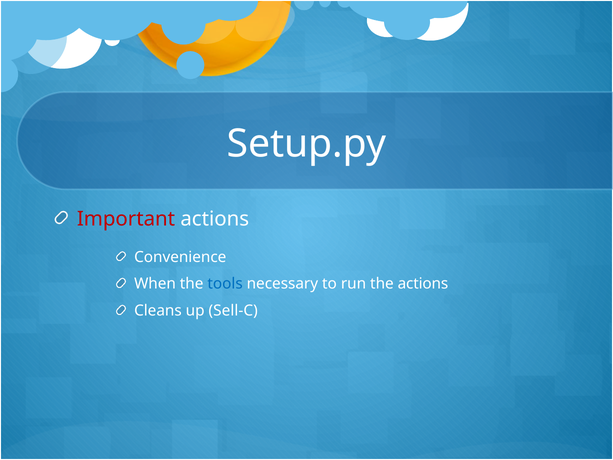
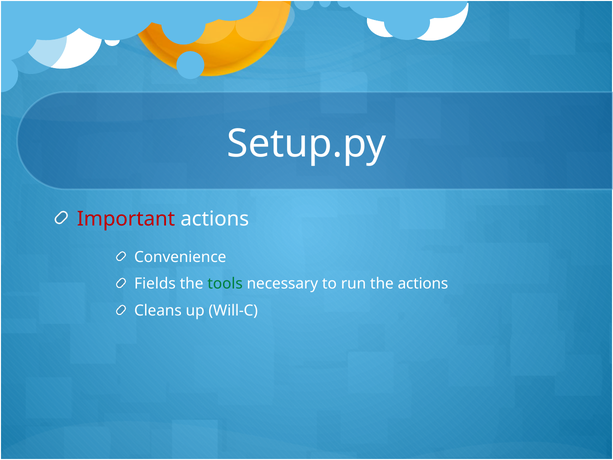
When: When -> Fields (155, 284)
tools colour: blue -> green (225, 284)
Sell-C: Sell-C -> Will-C (233, 311)
